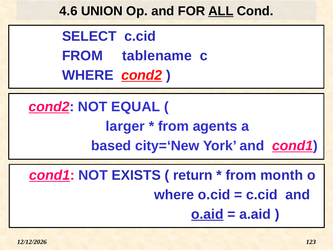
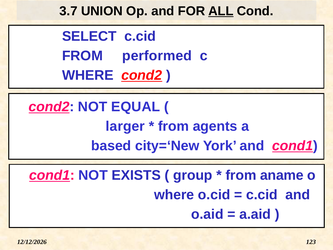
4.6: 4.6 -> 3.7 (68, 11)
tablename: tablename -> performed (157, 56)
return: return -> group (193, 175)
month: month -> aname (282, 175)
o.aid underline: present -> none (207, 214)
